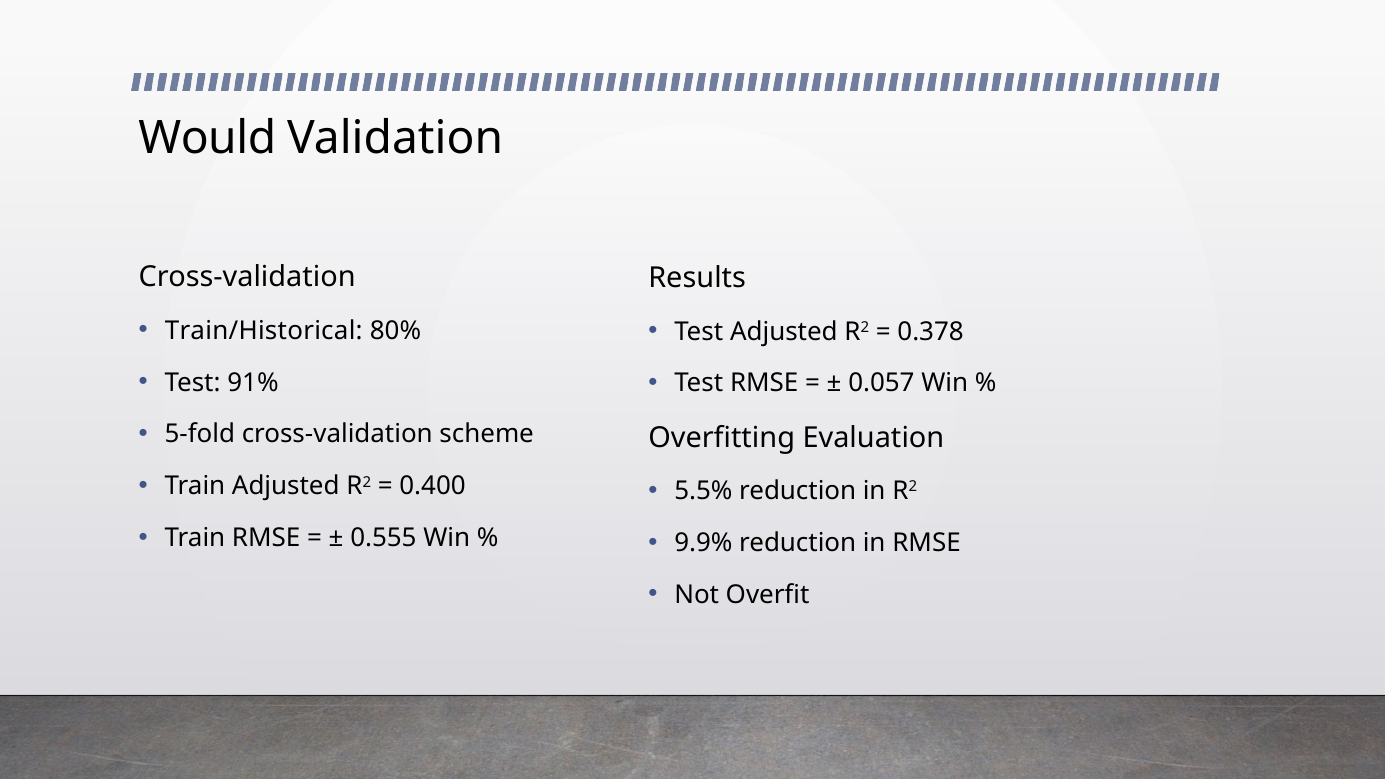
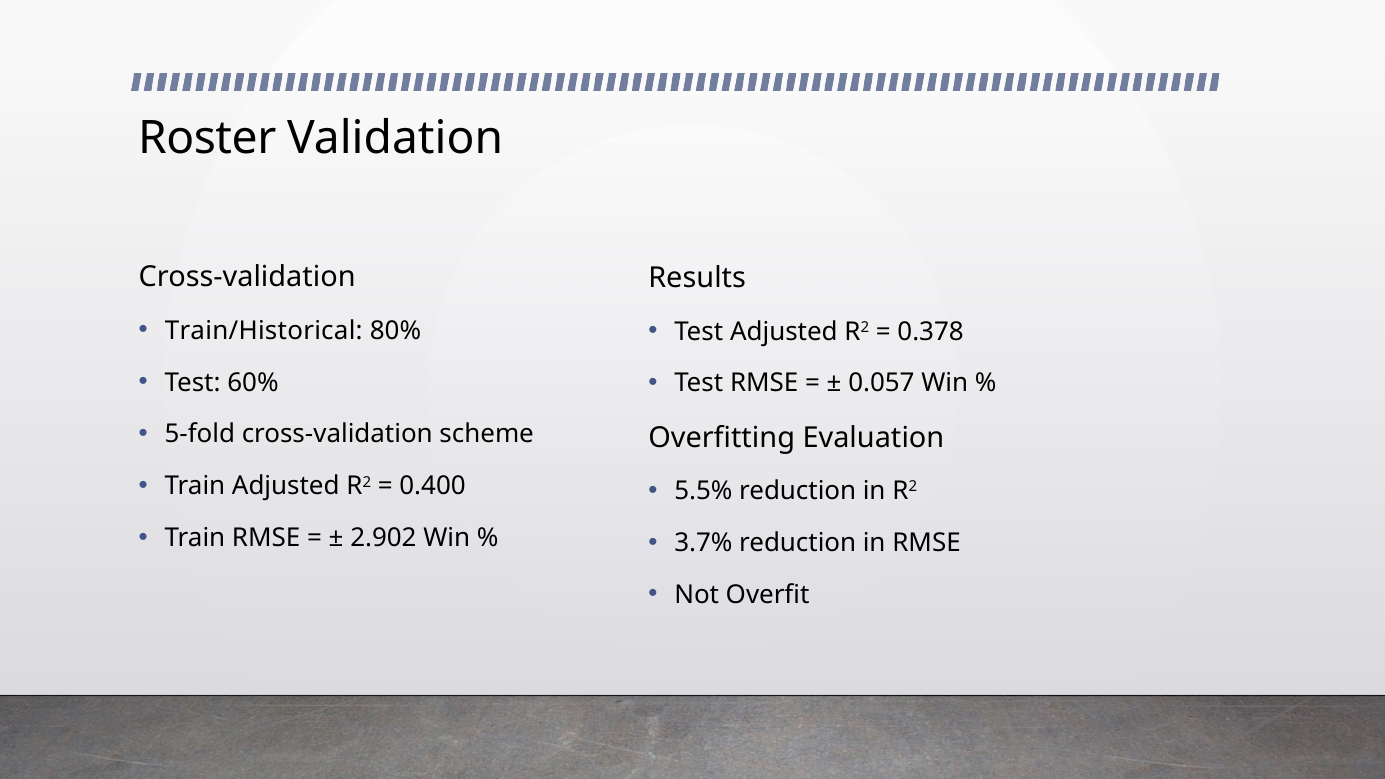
Would: Would -> Roster (207, 139)
91%: 91% -> 60% (253, 383)
0.555: 0.555 -> 2.902 (383, 538)
9.9%: 9.9% -> 3.7% (703, 543)
